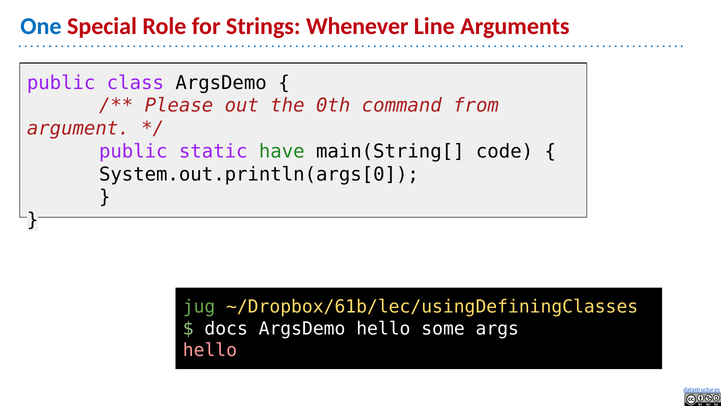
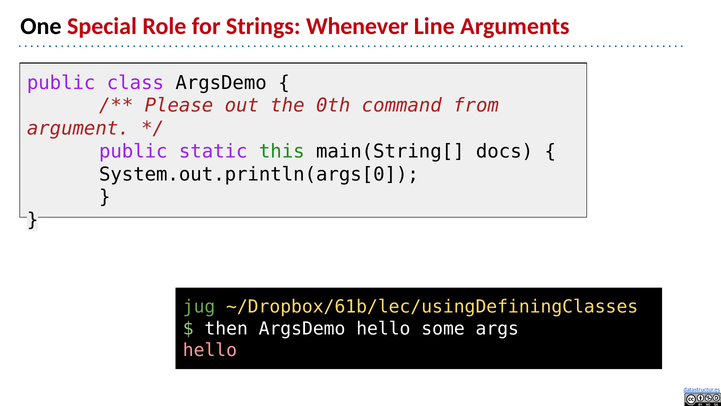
One colour: blue -> black (41, 26)
have: have -> this (282, 151)
code: code -> docs (505, 151)
docs: docs -> then (226, 328)
